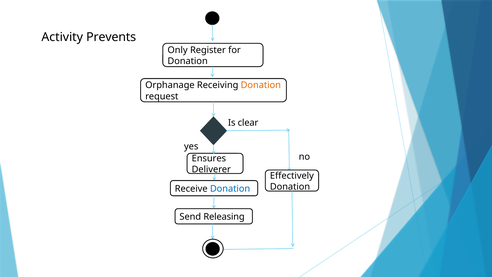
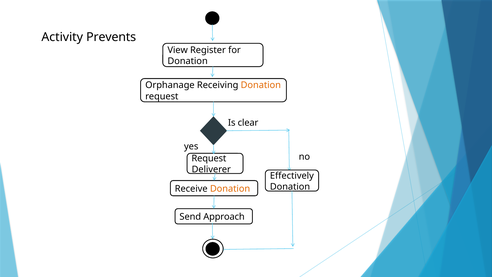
Only: Only -> View (178, 50)
Ensures: Ensures -> Request (209, 158)
Donation colour: blue -> orange (230, 189)
Releasing: Releasing -> Approach (224, 217)
